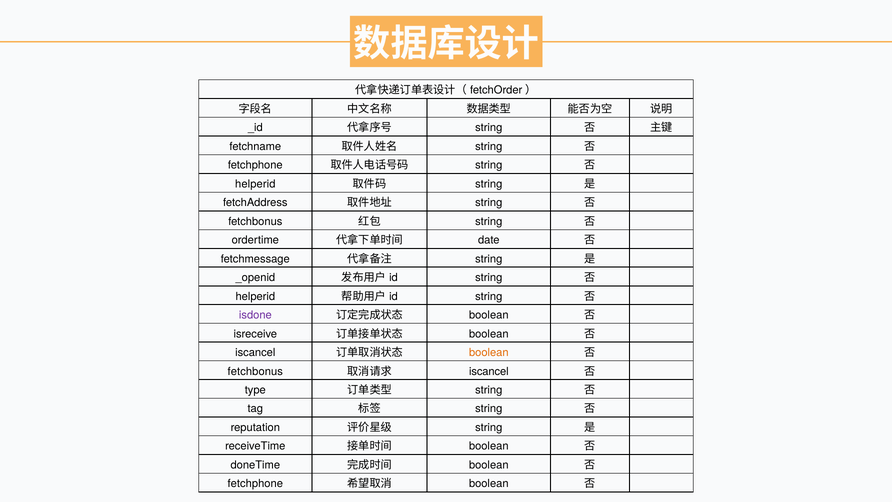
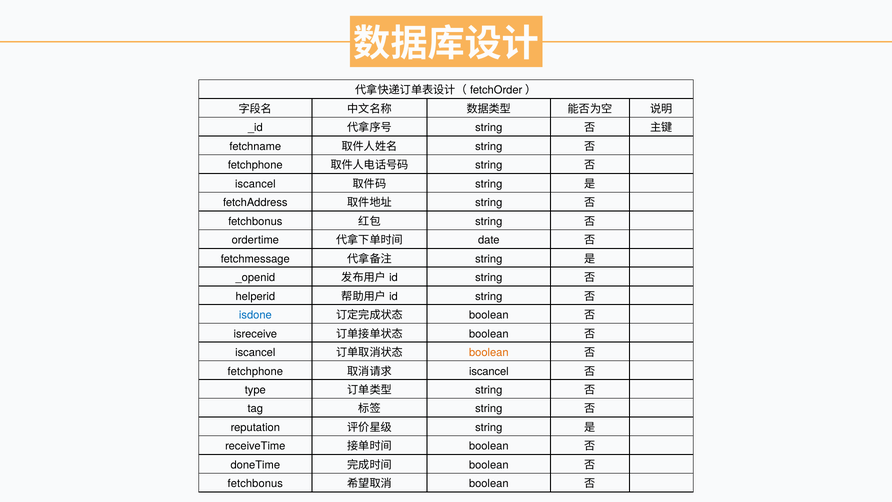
helperid: helperid -> iscancel (255, 184)
isdone colour: purple -> blue (255, 315)
fetchbonus: fetchbonus -> fetchphone (255, 371)
fetchphone: fetchphone -> fetchbonus (255, 484)
